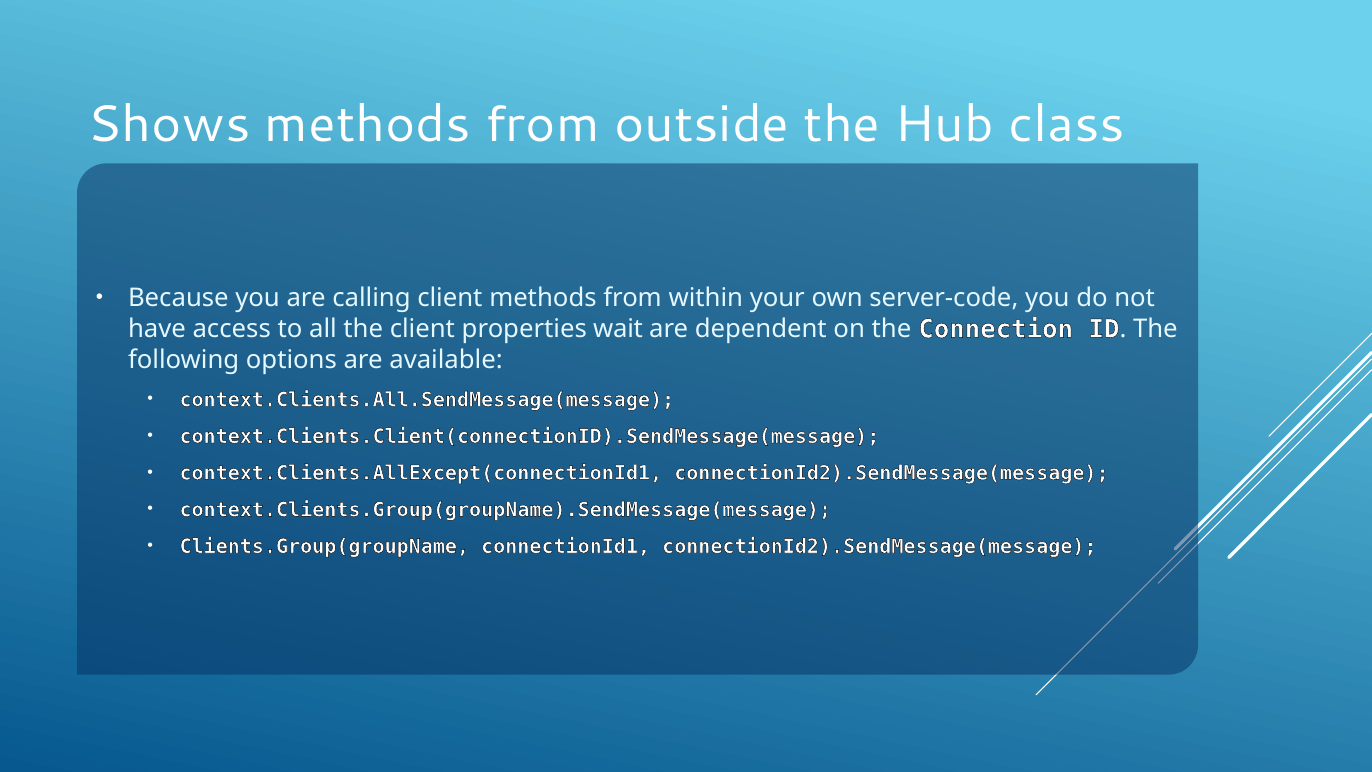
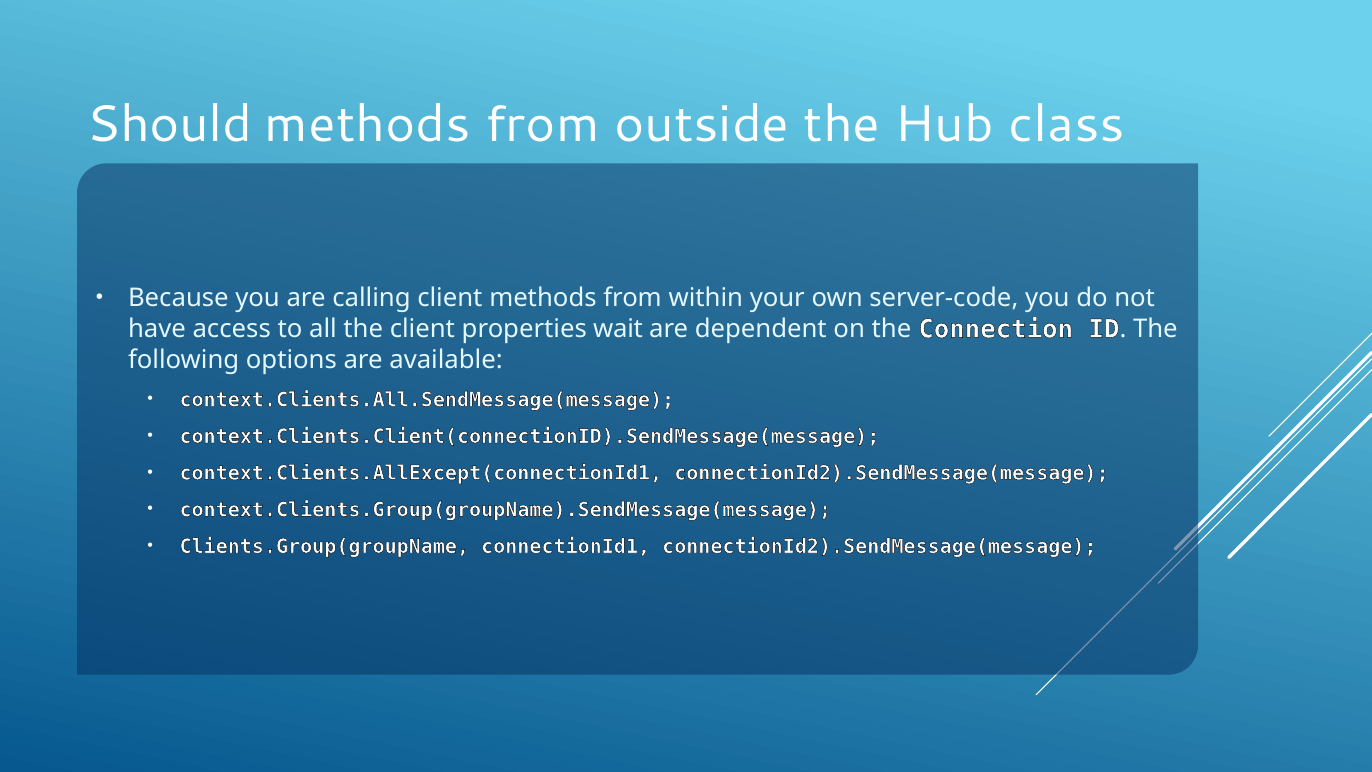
Shows: Shows -> Should (169, 125)
